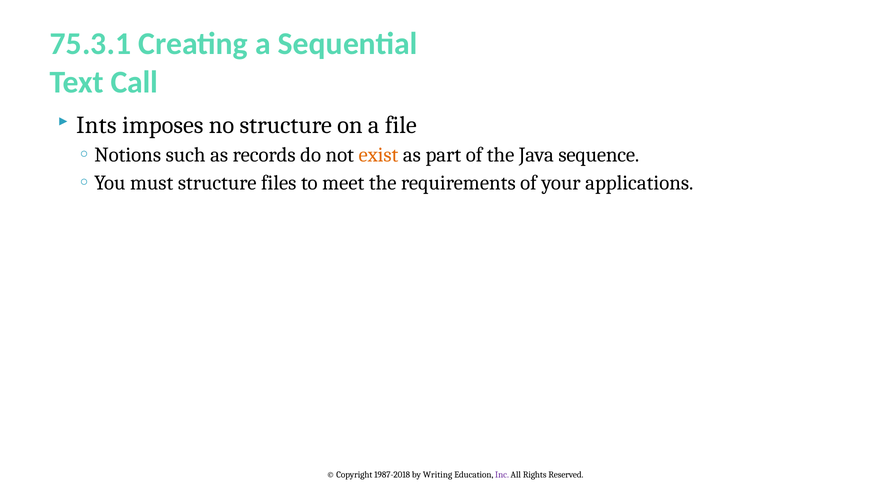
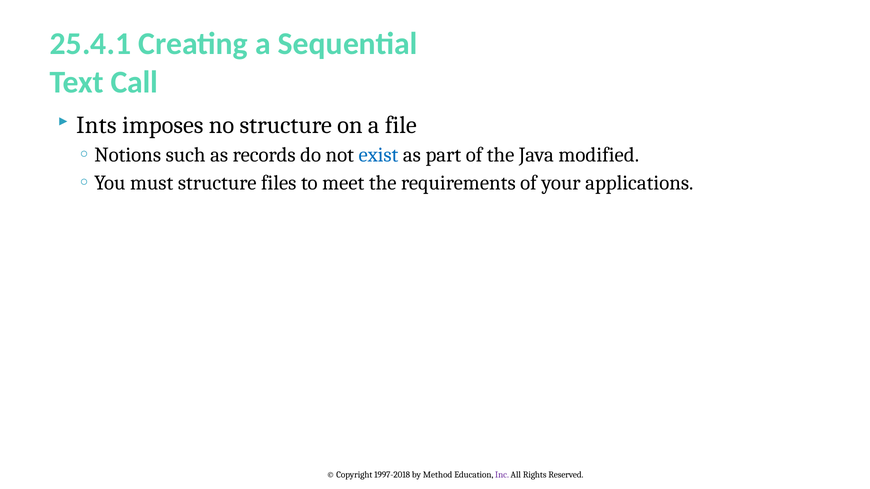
75.3.1: 75.3.1 -> 25.4.1 (90, 44)
exist colour: orange -> blue (378, 155)
sequence: sequence -> modified (599, 155)
1987-2018: 1987-2018 -> 1997-2018 (392, 475)
Writing: Writing -> Method (438, 475)
